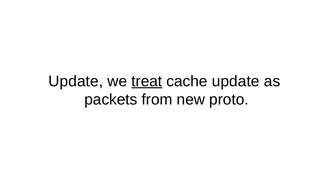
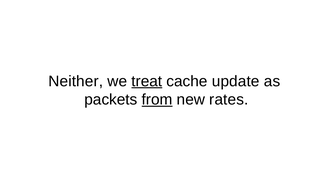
Update: Update -> Neither (76, 81)
from underline: none -> present (157, 100)
proto: proto -> rates (229, 100)
